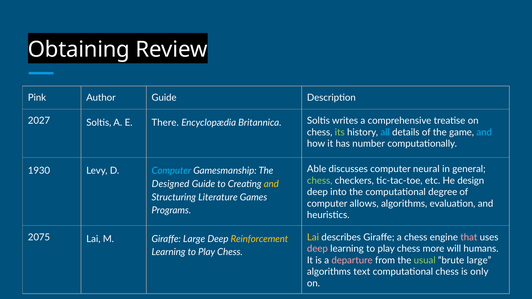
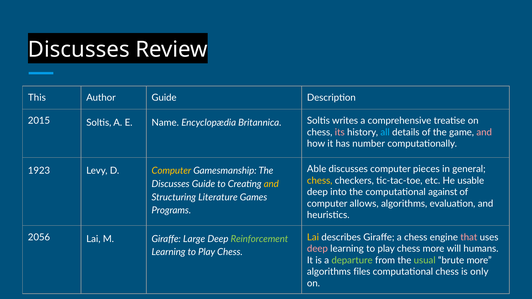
Obtaining: Obtaining -> Discusses (79, 49)
Pink: Pink -> This (37, 98)
2027: 2027 -> 2015 (39, 121)
There: There -> Name (165, 123)
its colour: light green -> pink (340, 132)
and colour: light blue -> pink (484, 132)
neural: neural -> pieces (426, 169)
1930: 1930 -> 1923 (39, 171)
Computer colour: light blue -> yellow (171, 171)
chess colour: light green -> yellow (320, 181)
design: design -> usable (471, 181)
Designed: Designed -> Discusses (171, 184)
degree: degree -> against (443, 192)
2075: 2075 -> 2056 (39, 237)
Reinforcement colour: yellow -> light green (259, 239)
departure colour: pink -> light green (352, 260)
brute large: large -> more (479, 260)
text: text -> files (362, 272)
